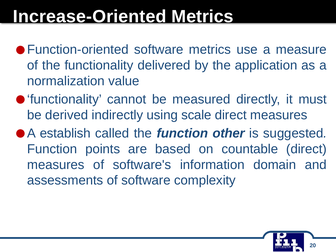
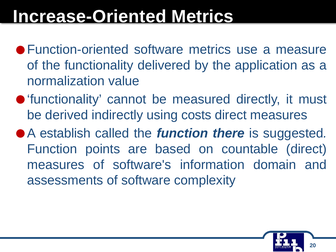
scale: scale -> costs (196, 115)
other: other -> there (229, 133)
